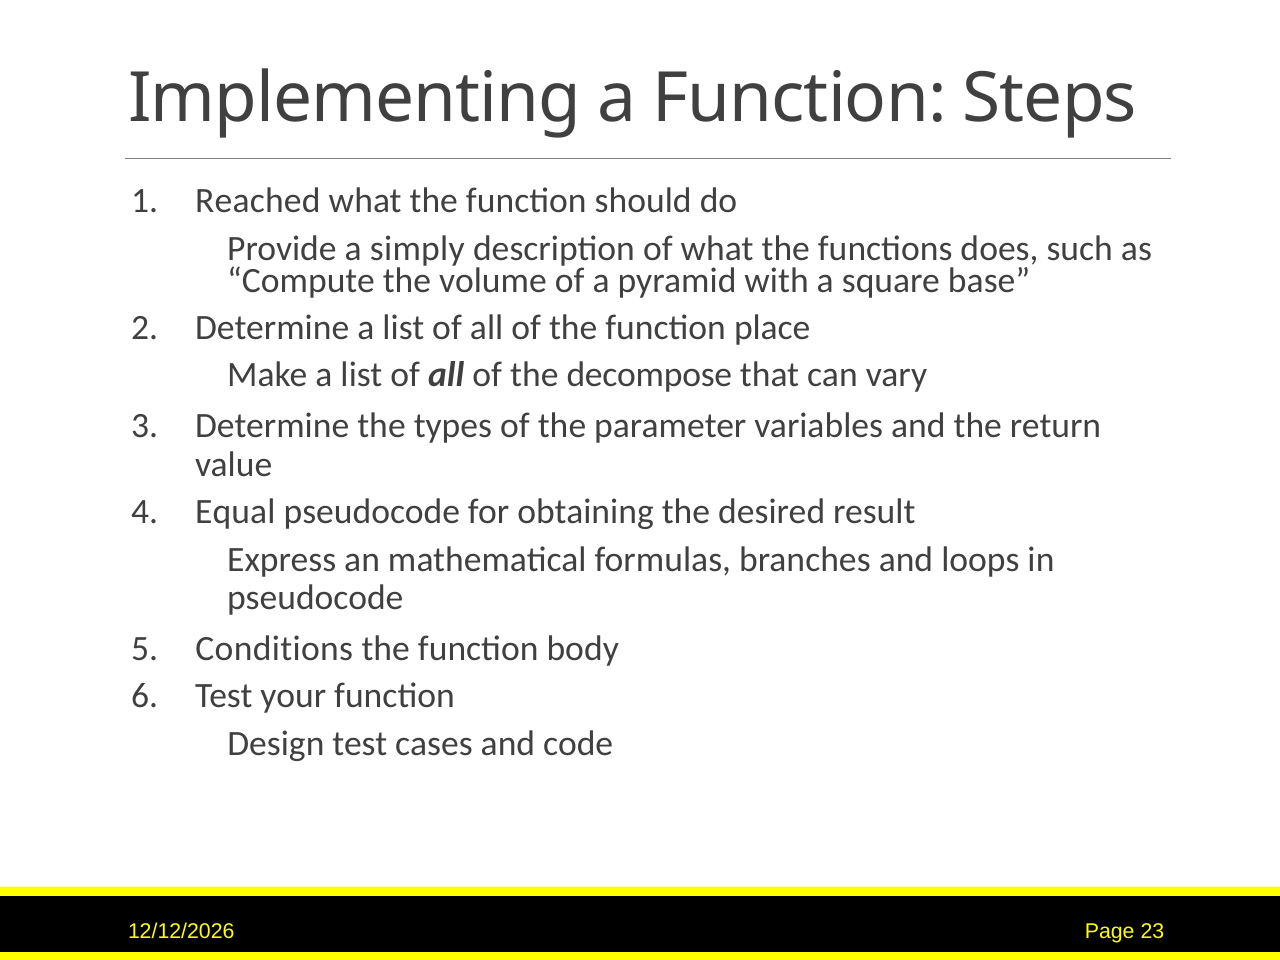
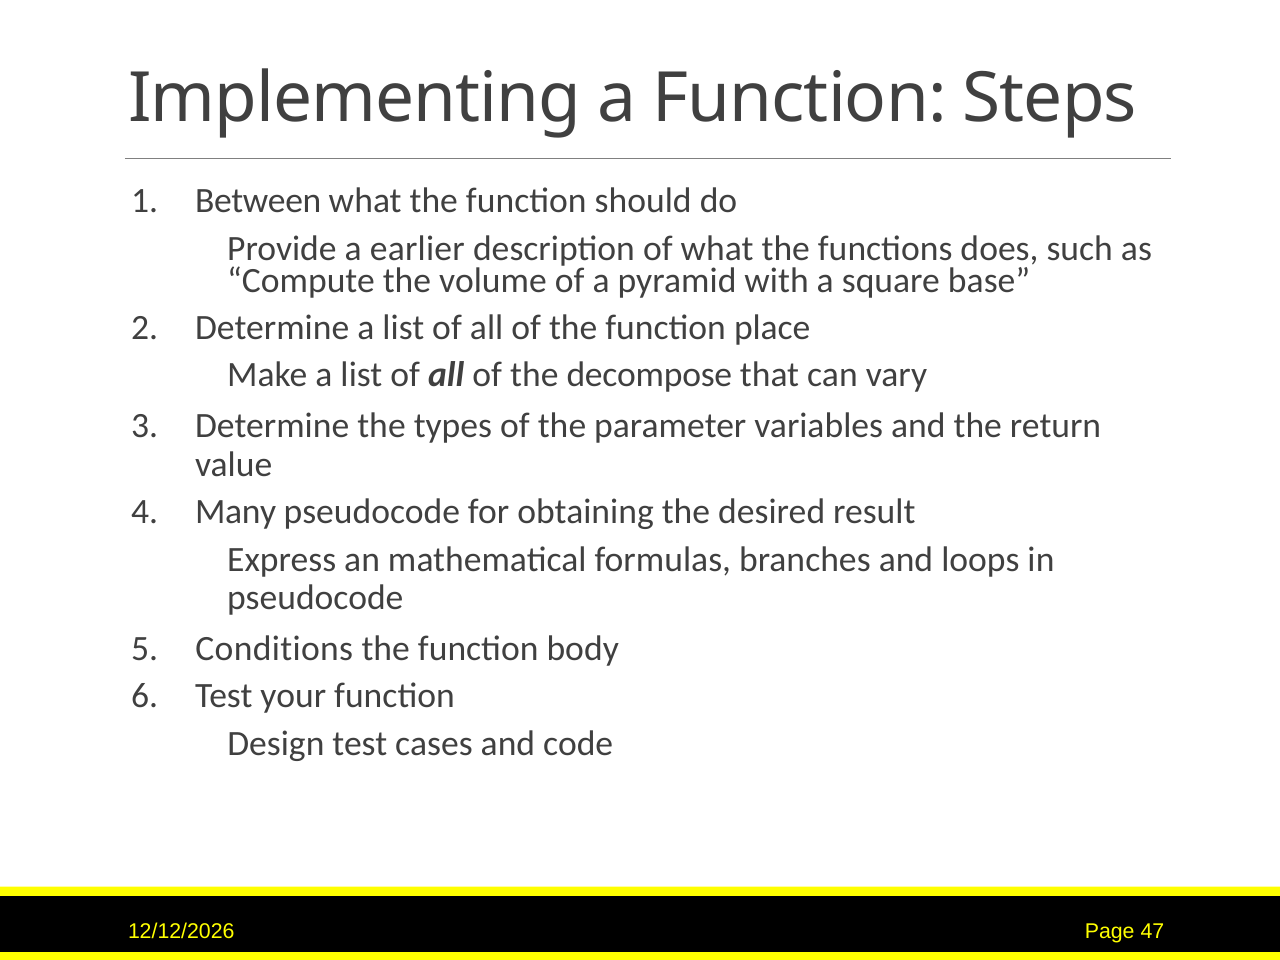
Reached: Reached -> Between (258, 201)
simply: simply -> earlier (417, 248)
Equal: Equal -> Many (236, 512)
23: 23 -> 47 (1152, 931)
